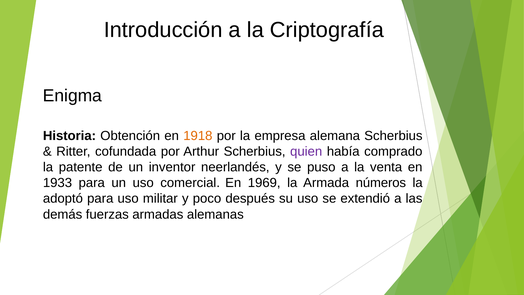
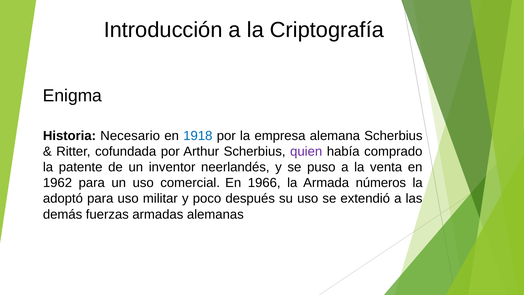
Obtención: Obtención -> Necesario (130, 136)
1918 colour: orange -> blue (198, 136)
1933: 1933 -> 1962 (57, 183)
1969: 1969 -> 1966 (264, 183)
